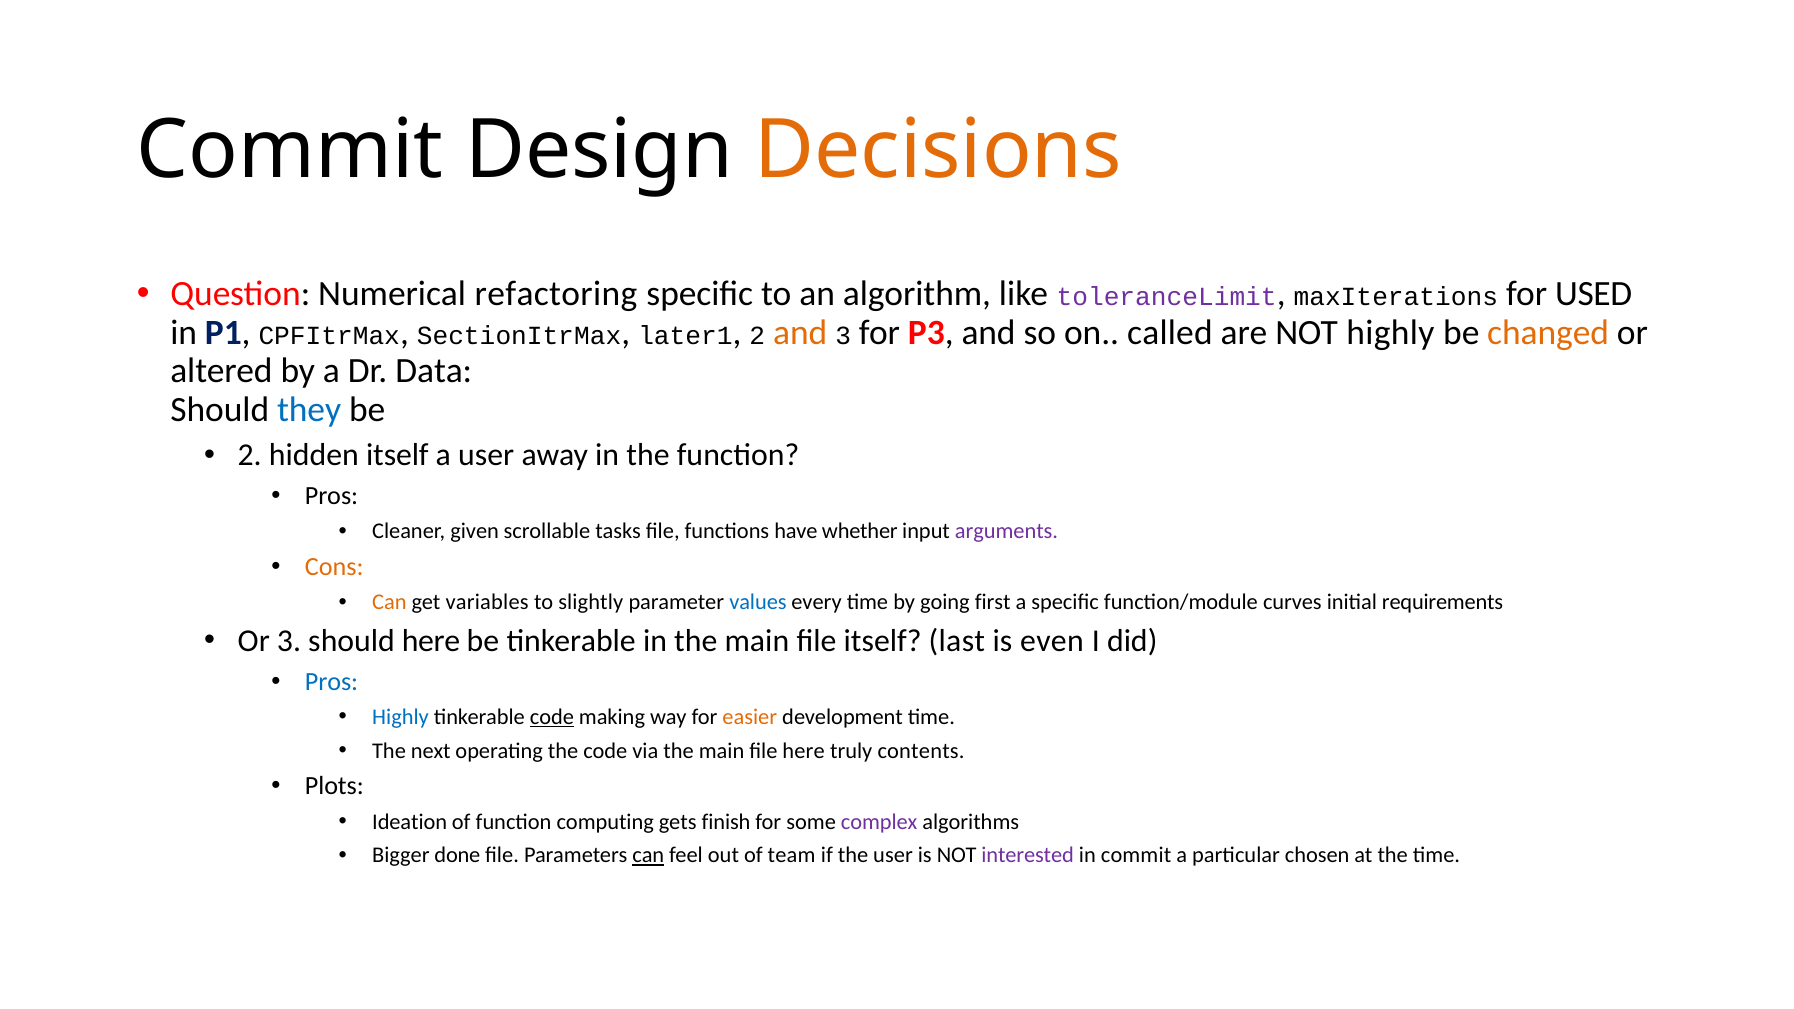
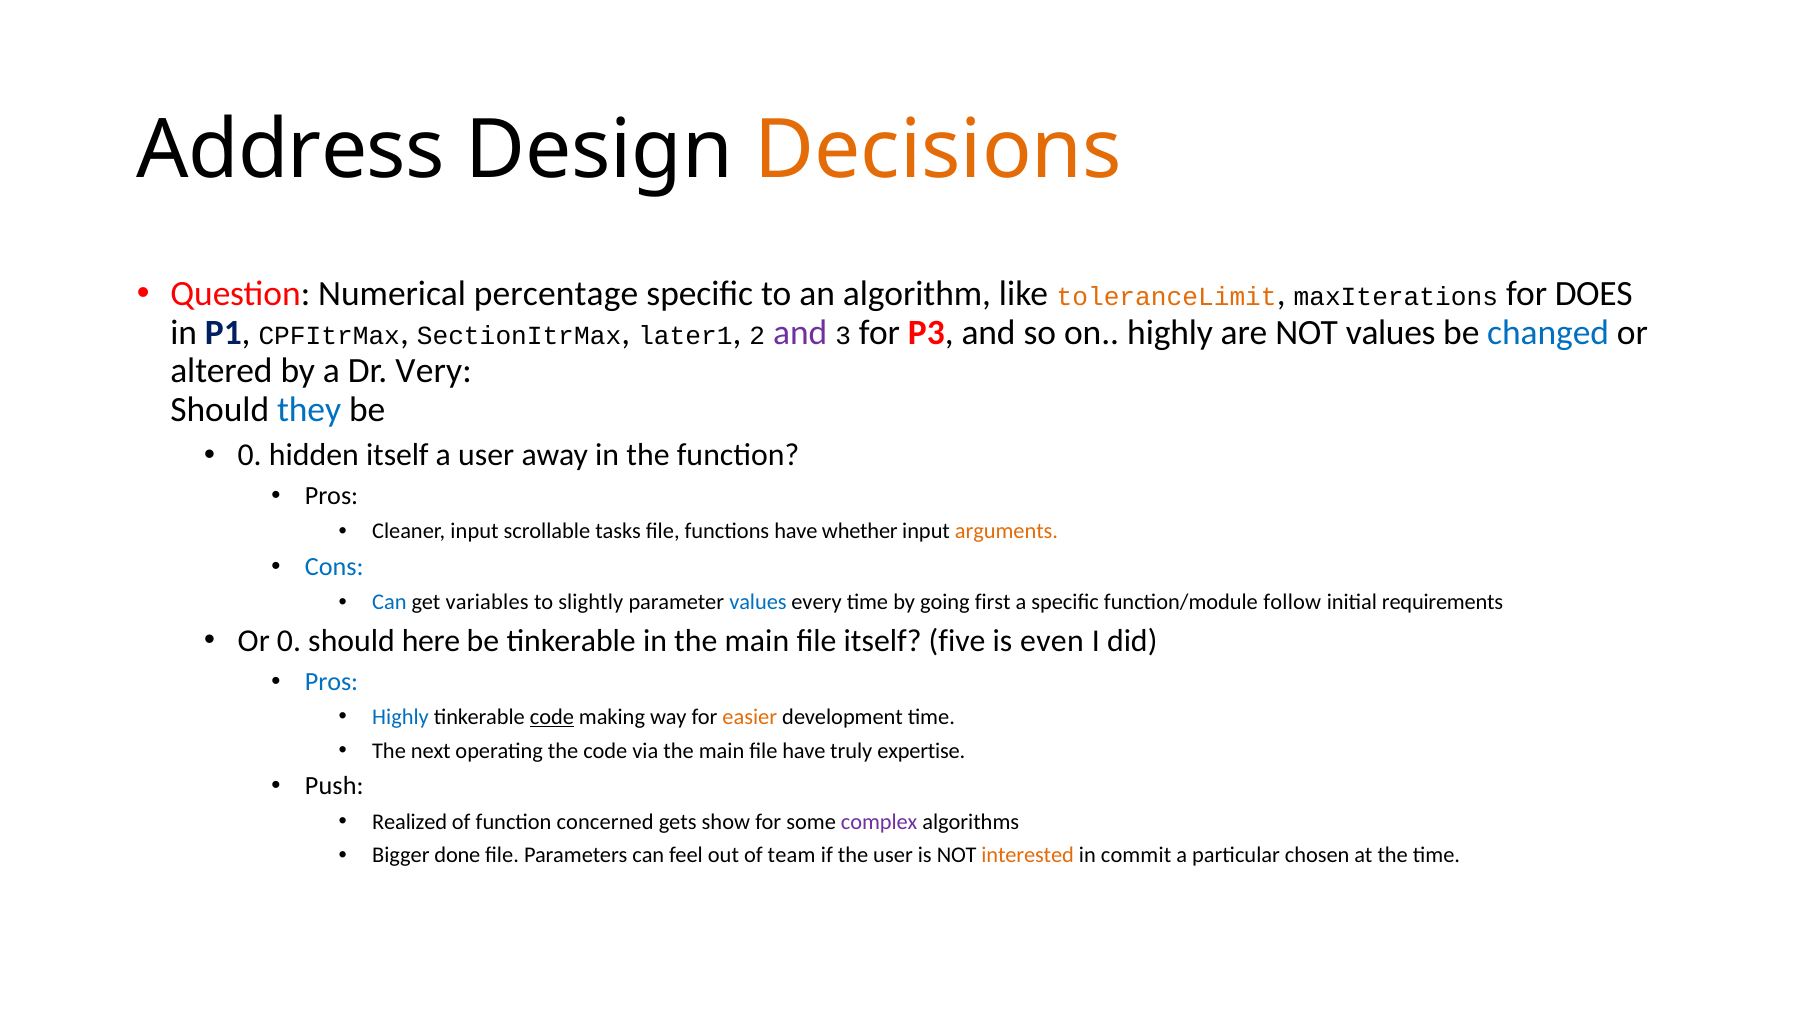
Commit: Commit -> Address (291, 151)
refactoring: refactoring -> percentage (556, 294)
toleranceLimit colour: purple -> orange (1167, 297)
USED: USED -> DOES (1594, 294)
and colour: orange -> purple (800, 333)
on called: called -> highly (1170, 333)
NOT highly: highly -> values (1391, 333)
changed colour: orange -> blue (1548, 333)
Data: Data -> Very (434, 371)
2: 2 -> 0 (250, 455)
Cleaner given: given -> input (475, 531)
arguments colour: purple -> orange (1007, 531)
Cons colour: orange -> blue (334, 567)
Can colour: orange -> blue (389, 602)
curves: curves -> follow (1292, 602)
Or 3: 3 -> 0 (289, 641)
last: last -> five (957, 641)
file here: here -> have (804, 751)
contents: contents -> expertise (921, 751)
Plots: Plots -> Push (334, 786)
Ideation: Ideation -> Realized (410, 822)
computing: computing -> concerned (605, 822)
finish: finish -> show (726, 822)
can underline: present -> none (648, 855)
interested colour: purple -> orange (1028, 855)
